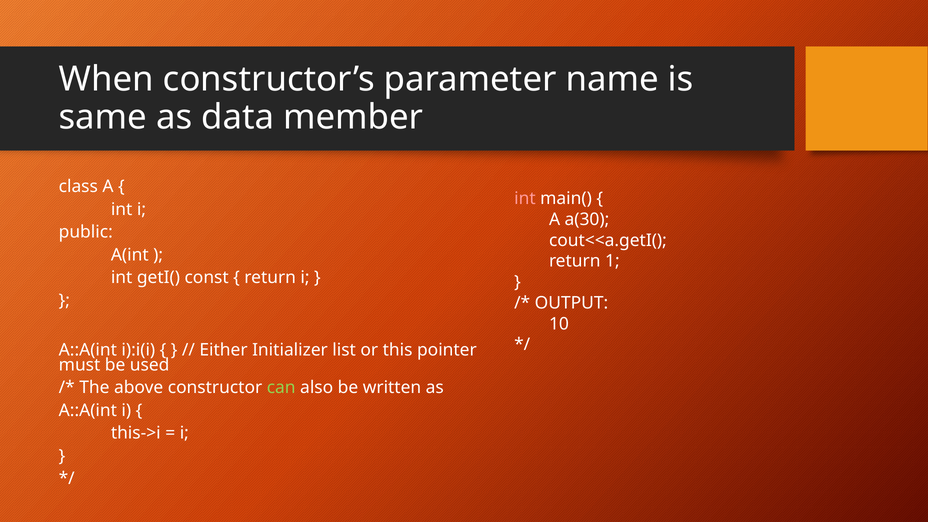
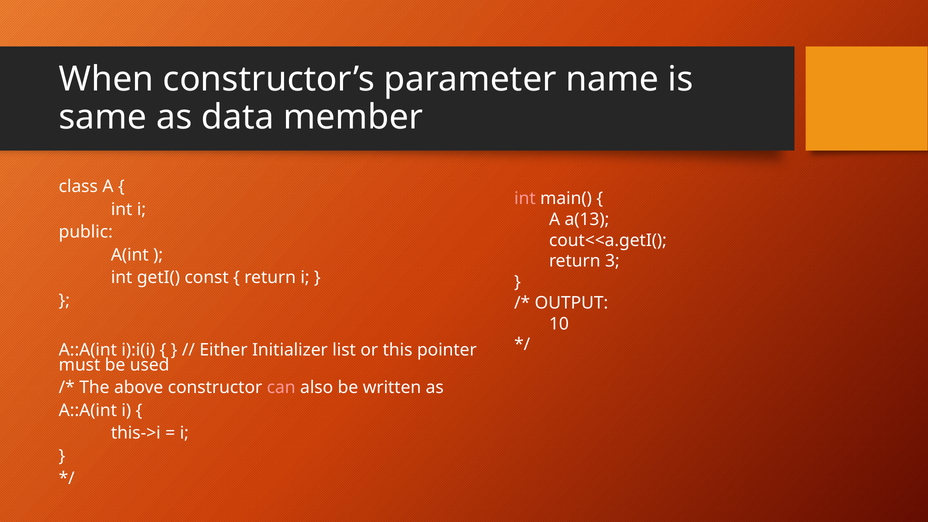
a(30: a(30 -> a(13 (587, 219)
1: 1 -> 3 (612, 261)
can colour: light green -> pink (281, 388)
